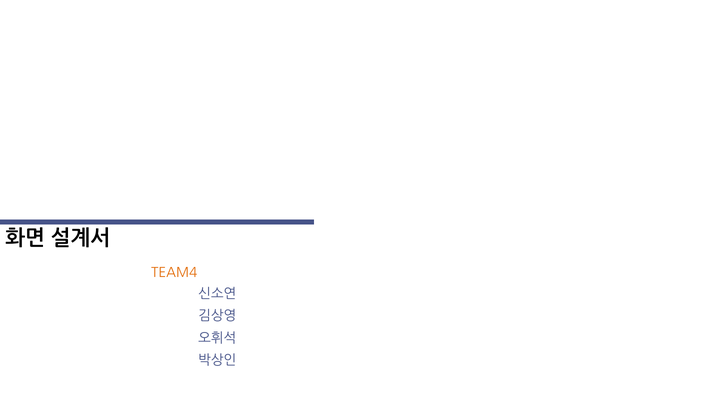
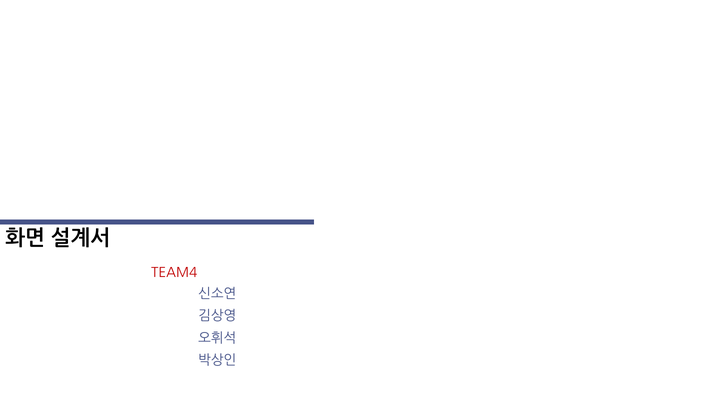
TEAM4 colour: orange -> red (174, 273)
